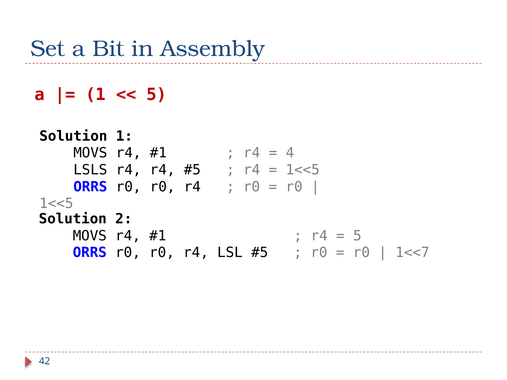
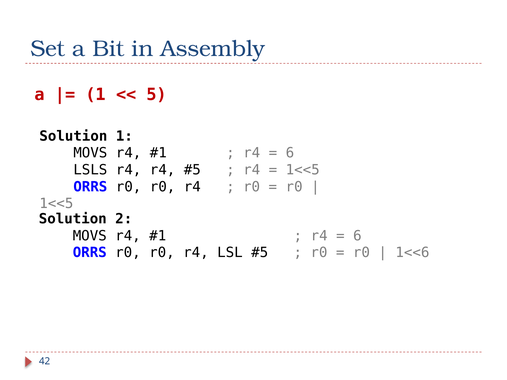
4: 4 -> 6 (290, 153)
5: 5 -> 6 (357, 236)
1<<7: 1<<7 -> 1<<6 (412, 253)
